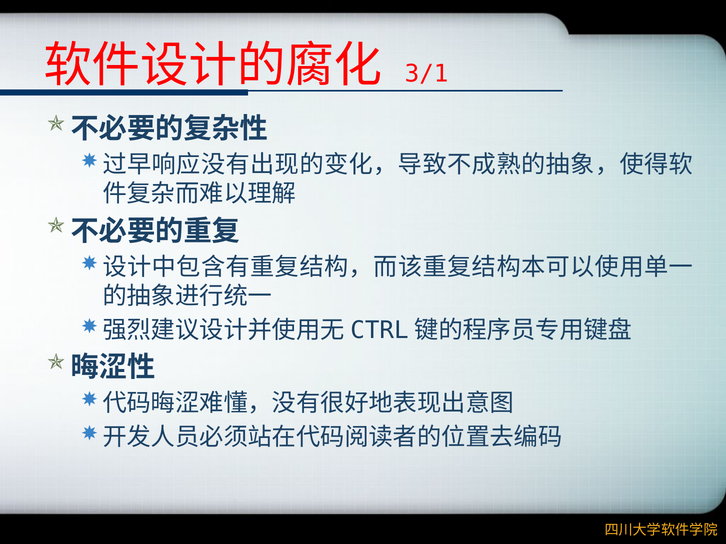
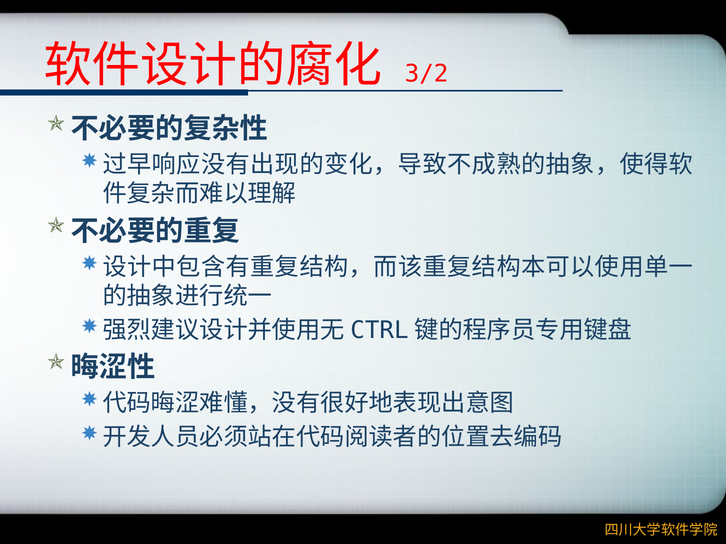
3/1: 3/1 -> 3/2 (427, 74)
